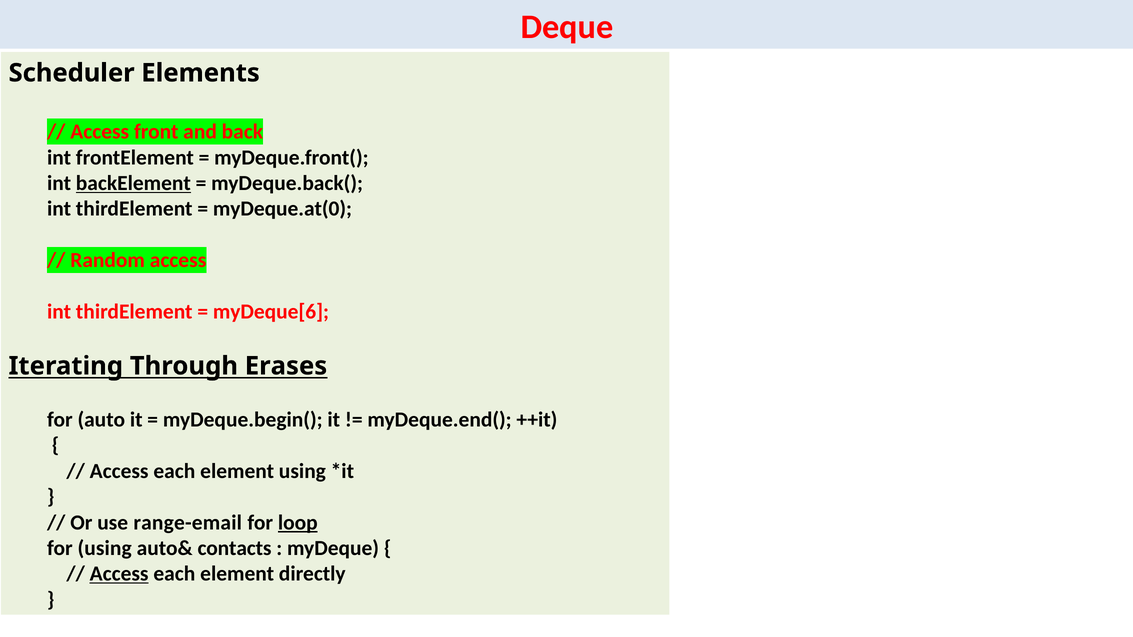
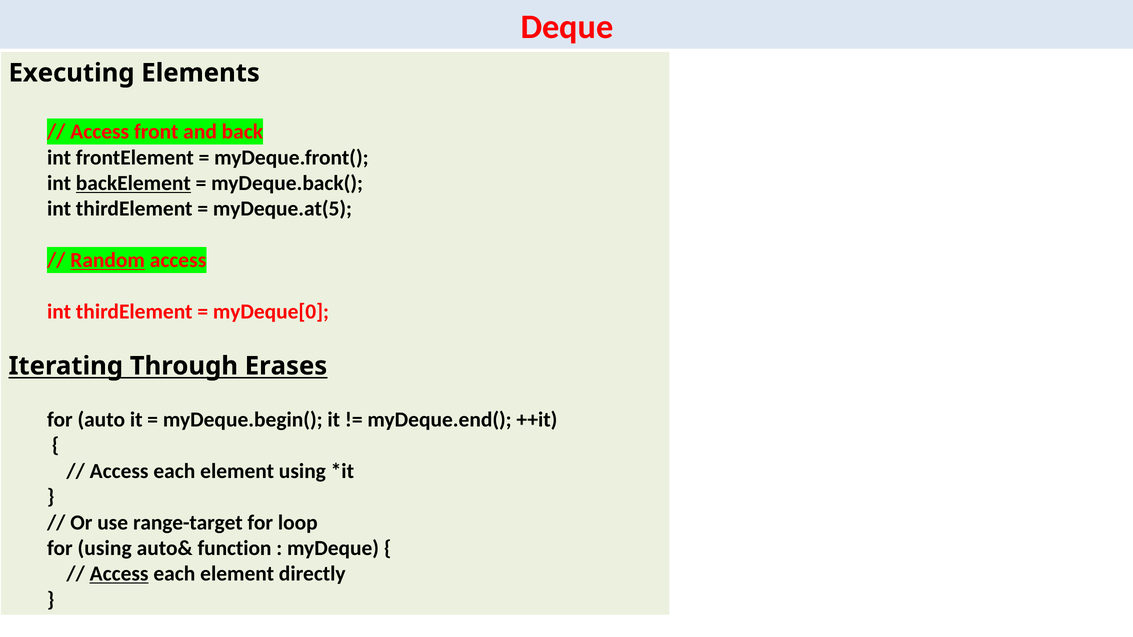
Scheduler: Scheduler -> Executing (72, 73)
myDeque.at(0: myDeque.at(0 -> myDeque.at(5 (282, 209)
Random underline: none -> present (108, 260)
myDeque[6: myDeque[6 -> myDeque[0 (271, 312)
range-email: range-email -> range-target (188, 523)
loop underline: present -> none (298, 523)
contacts: contacts -> function (234, 548)
